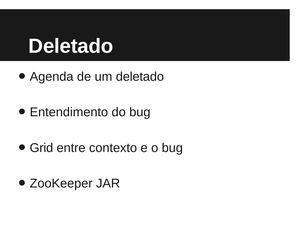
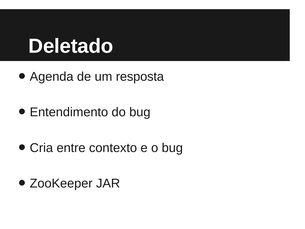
um deletado: deletado -> resposta (140, 77)
Grid: Grid -> Cria (41, 148)
